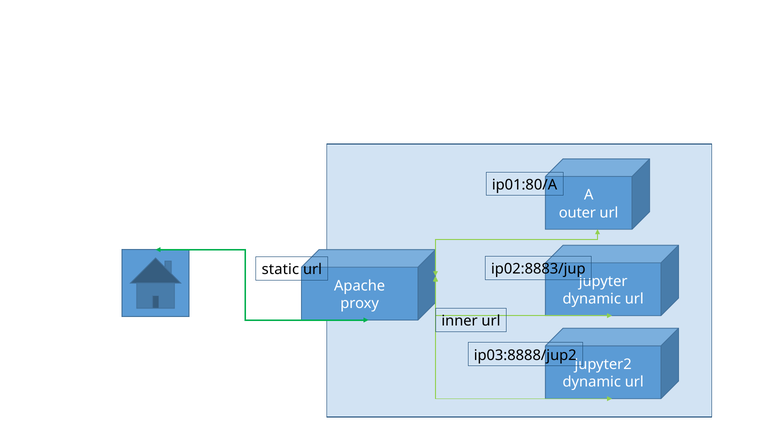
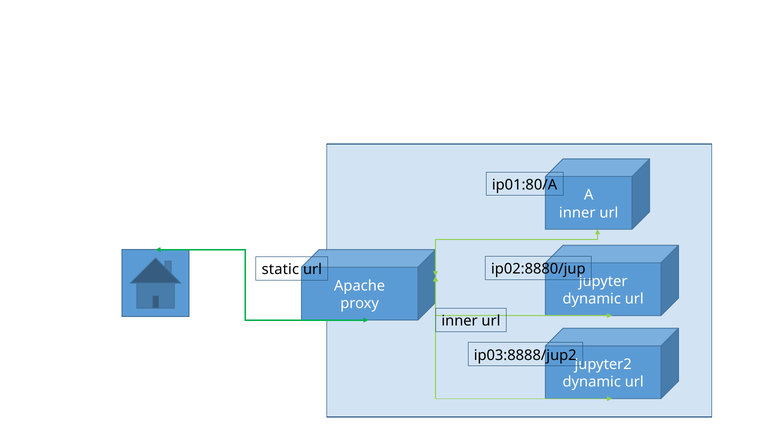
outer: outer -> inner (577, 213)
ip02:8883/jup: ip02:8883/jup -> ip02:8880/jup (538, 269)
